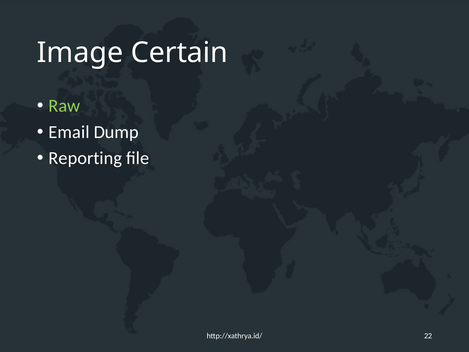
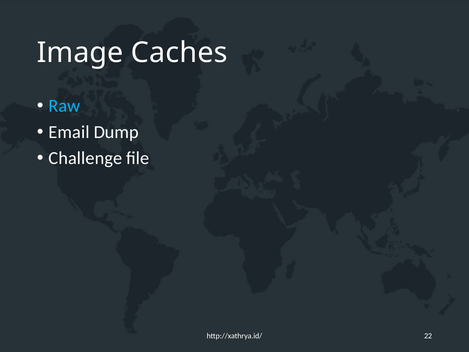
Certain: Certain -> Caches (179, 53)
Raw colour: light green -> light blue (64, 106)
Reporting: Reporting -> Challenge (85, 158)
